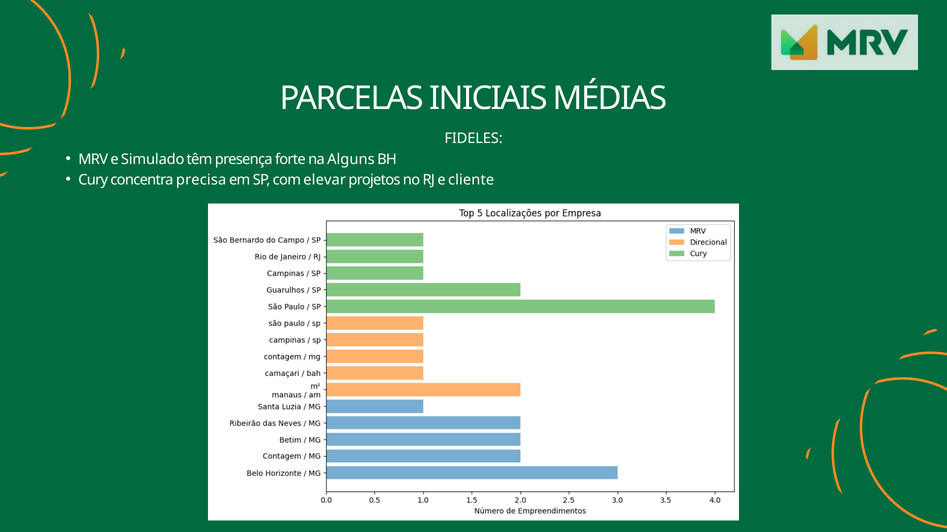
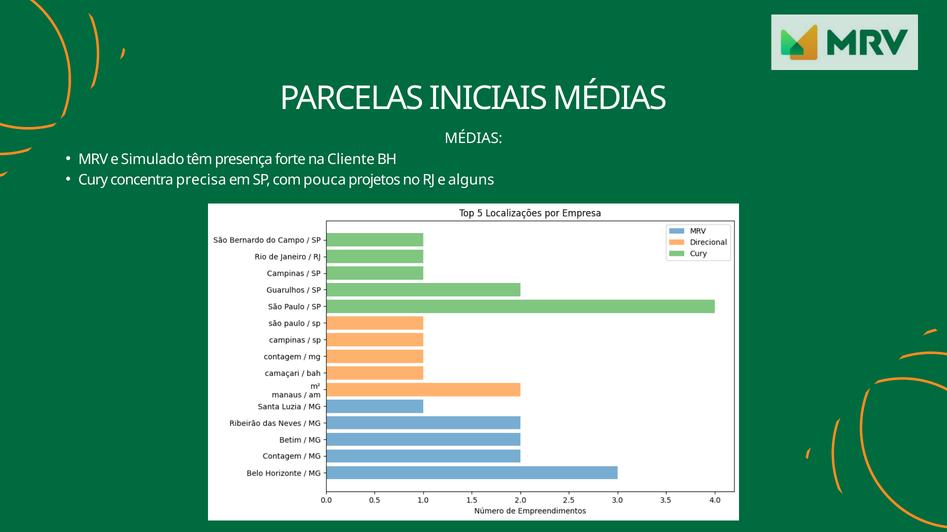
FIDELES: FIDELES -> MÉDIAS (474, 139)
Alguns: Alguns -> Cliente (351, 159)
elevar: elevar -> pouca (325, 180)
cliente: cliente -> alguns (471, 180)
